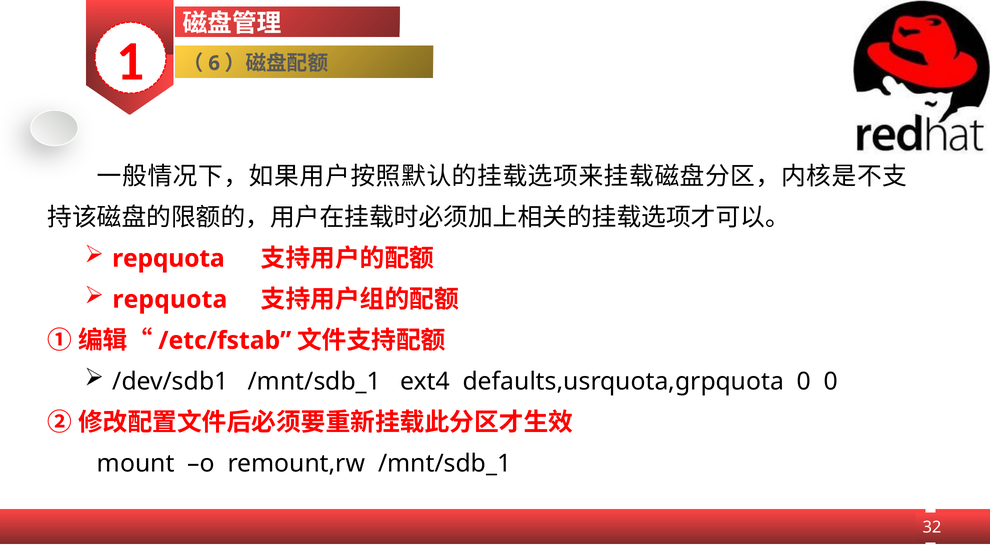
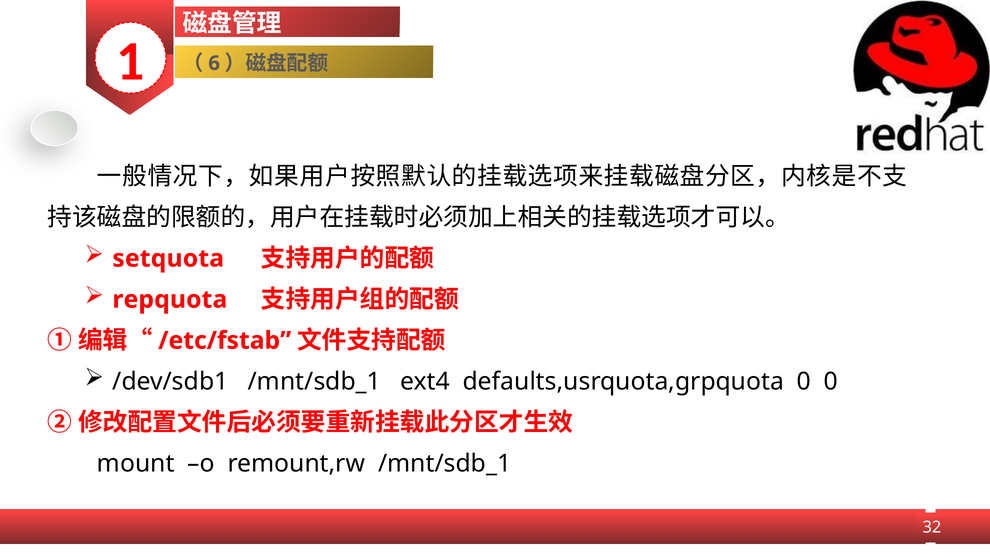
repquota: repquota -> setquota (168, 258)
